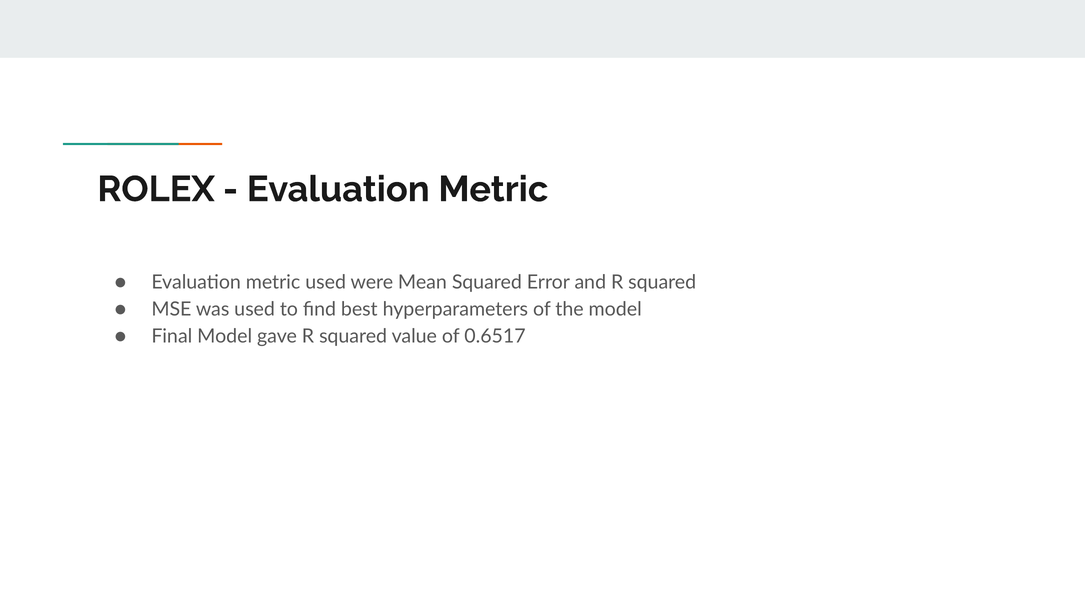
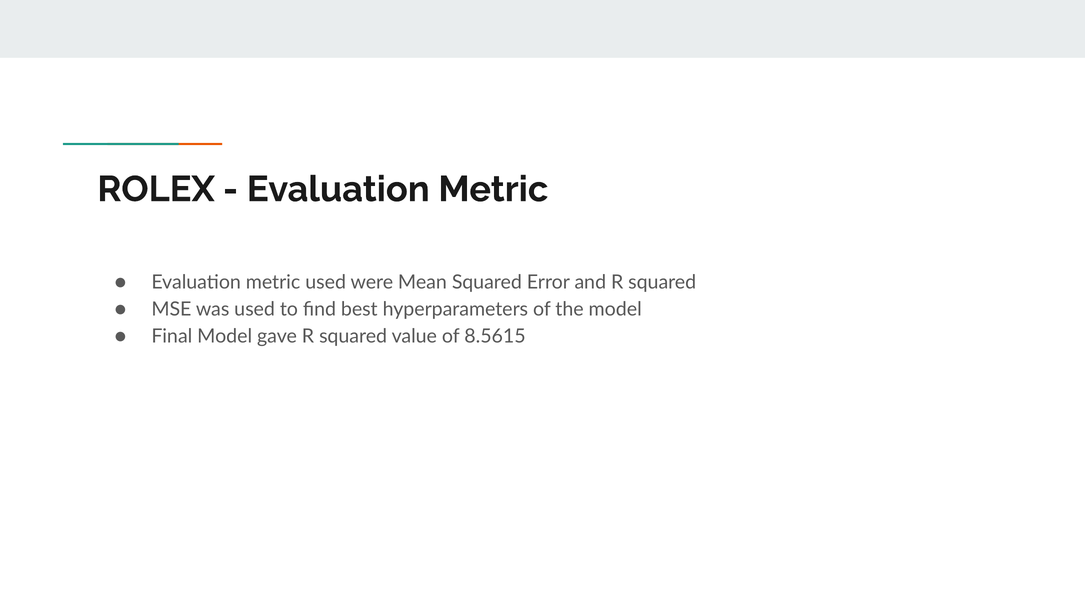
0.6517: 0.6517 -> 8.5615 (495, 337)
